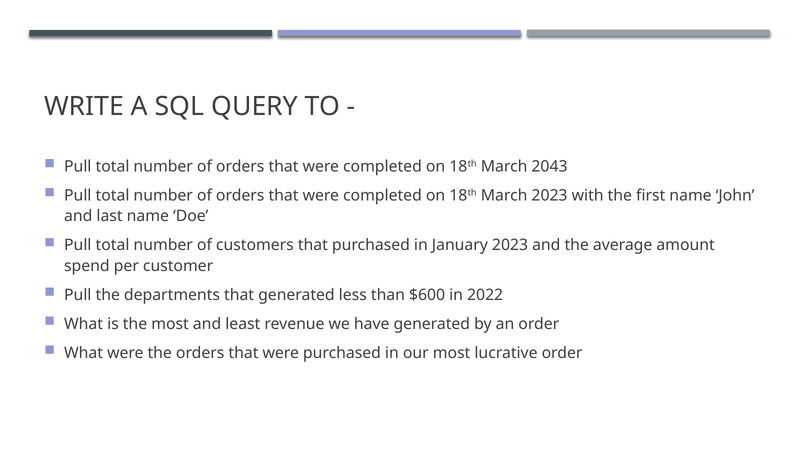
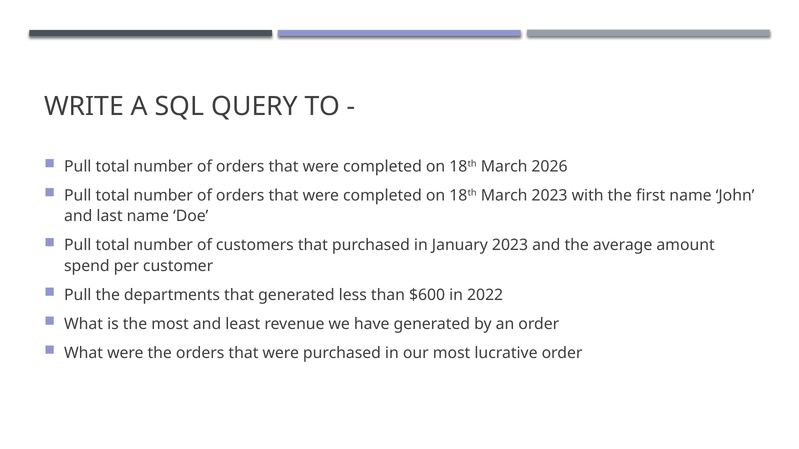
2043: 2043 -> 2026 (550, 167)
